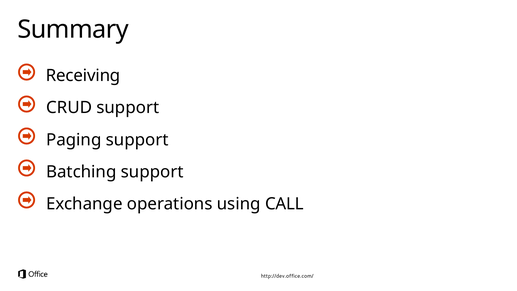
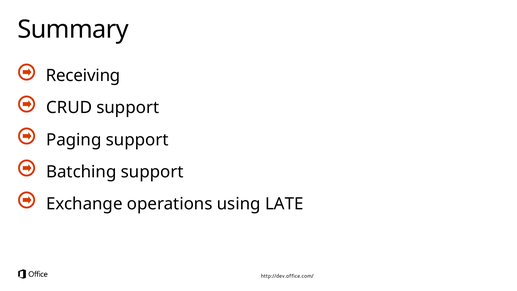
CALL: CALL -> LATE (284, 204)
